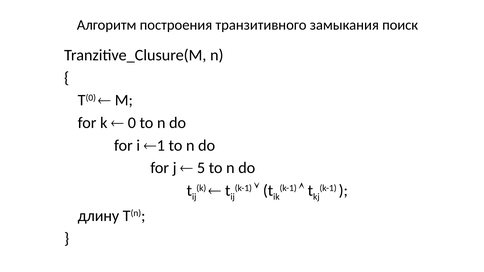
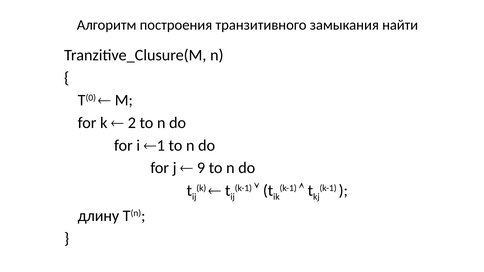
поиск: поиск -> найти (400, 25)
0: 0 -> 2 (132, 123)
5: 5 -> 9 (201, 168)
